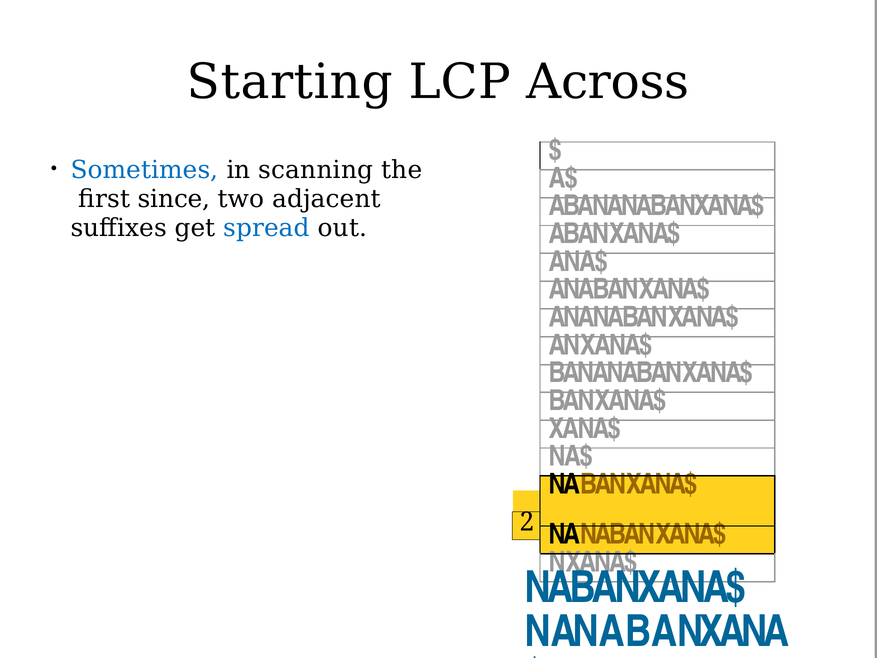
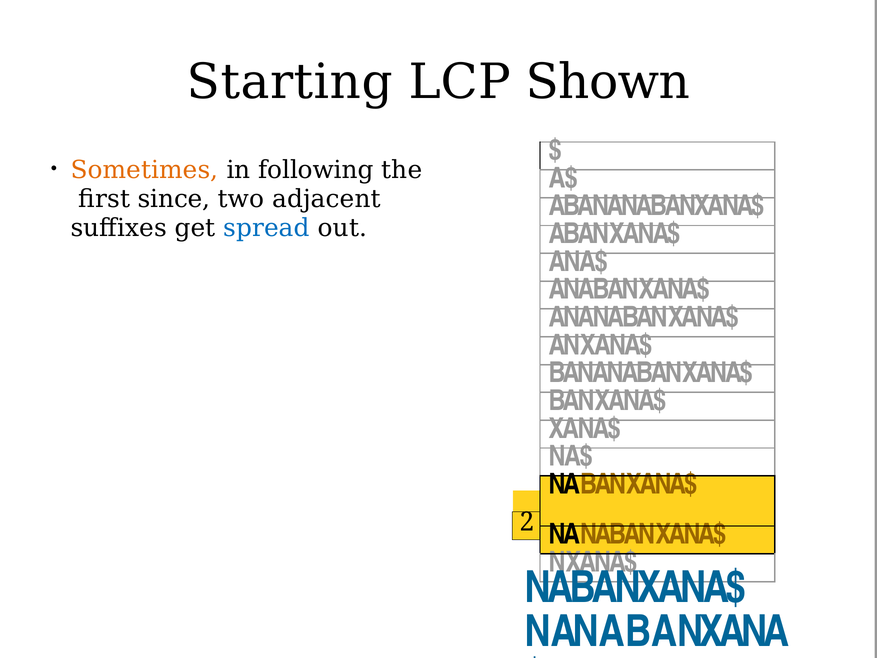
Across: Across -> Shown (608, 82)
Sometimes colour: blue -> orange (144, 170)
scanning: scanning -> following (316, 170)
